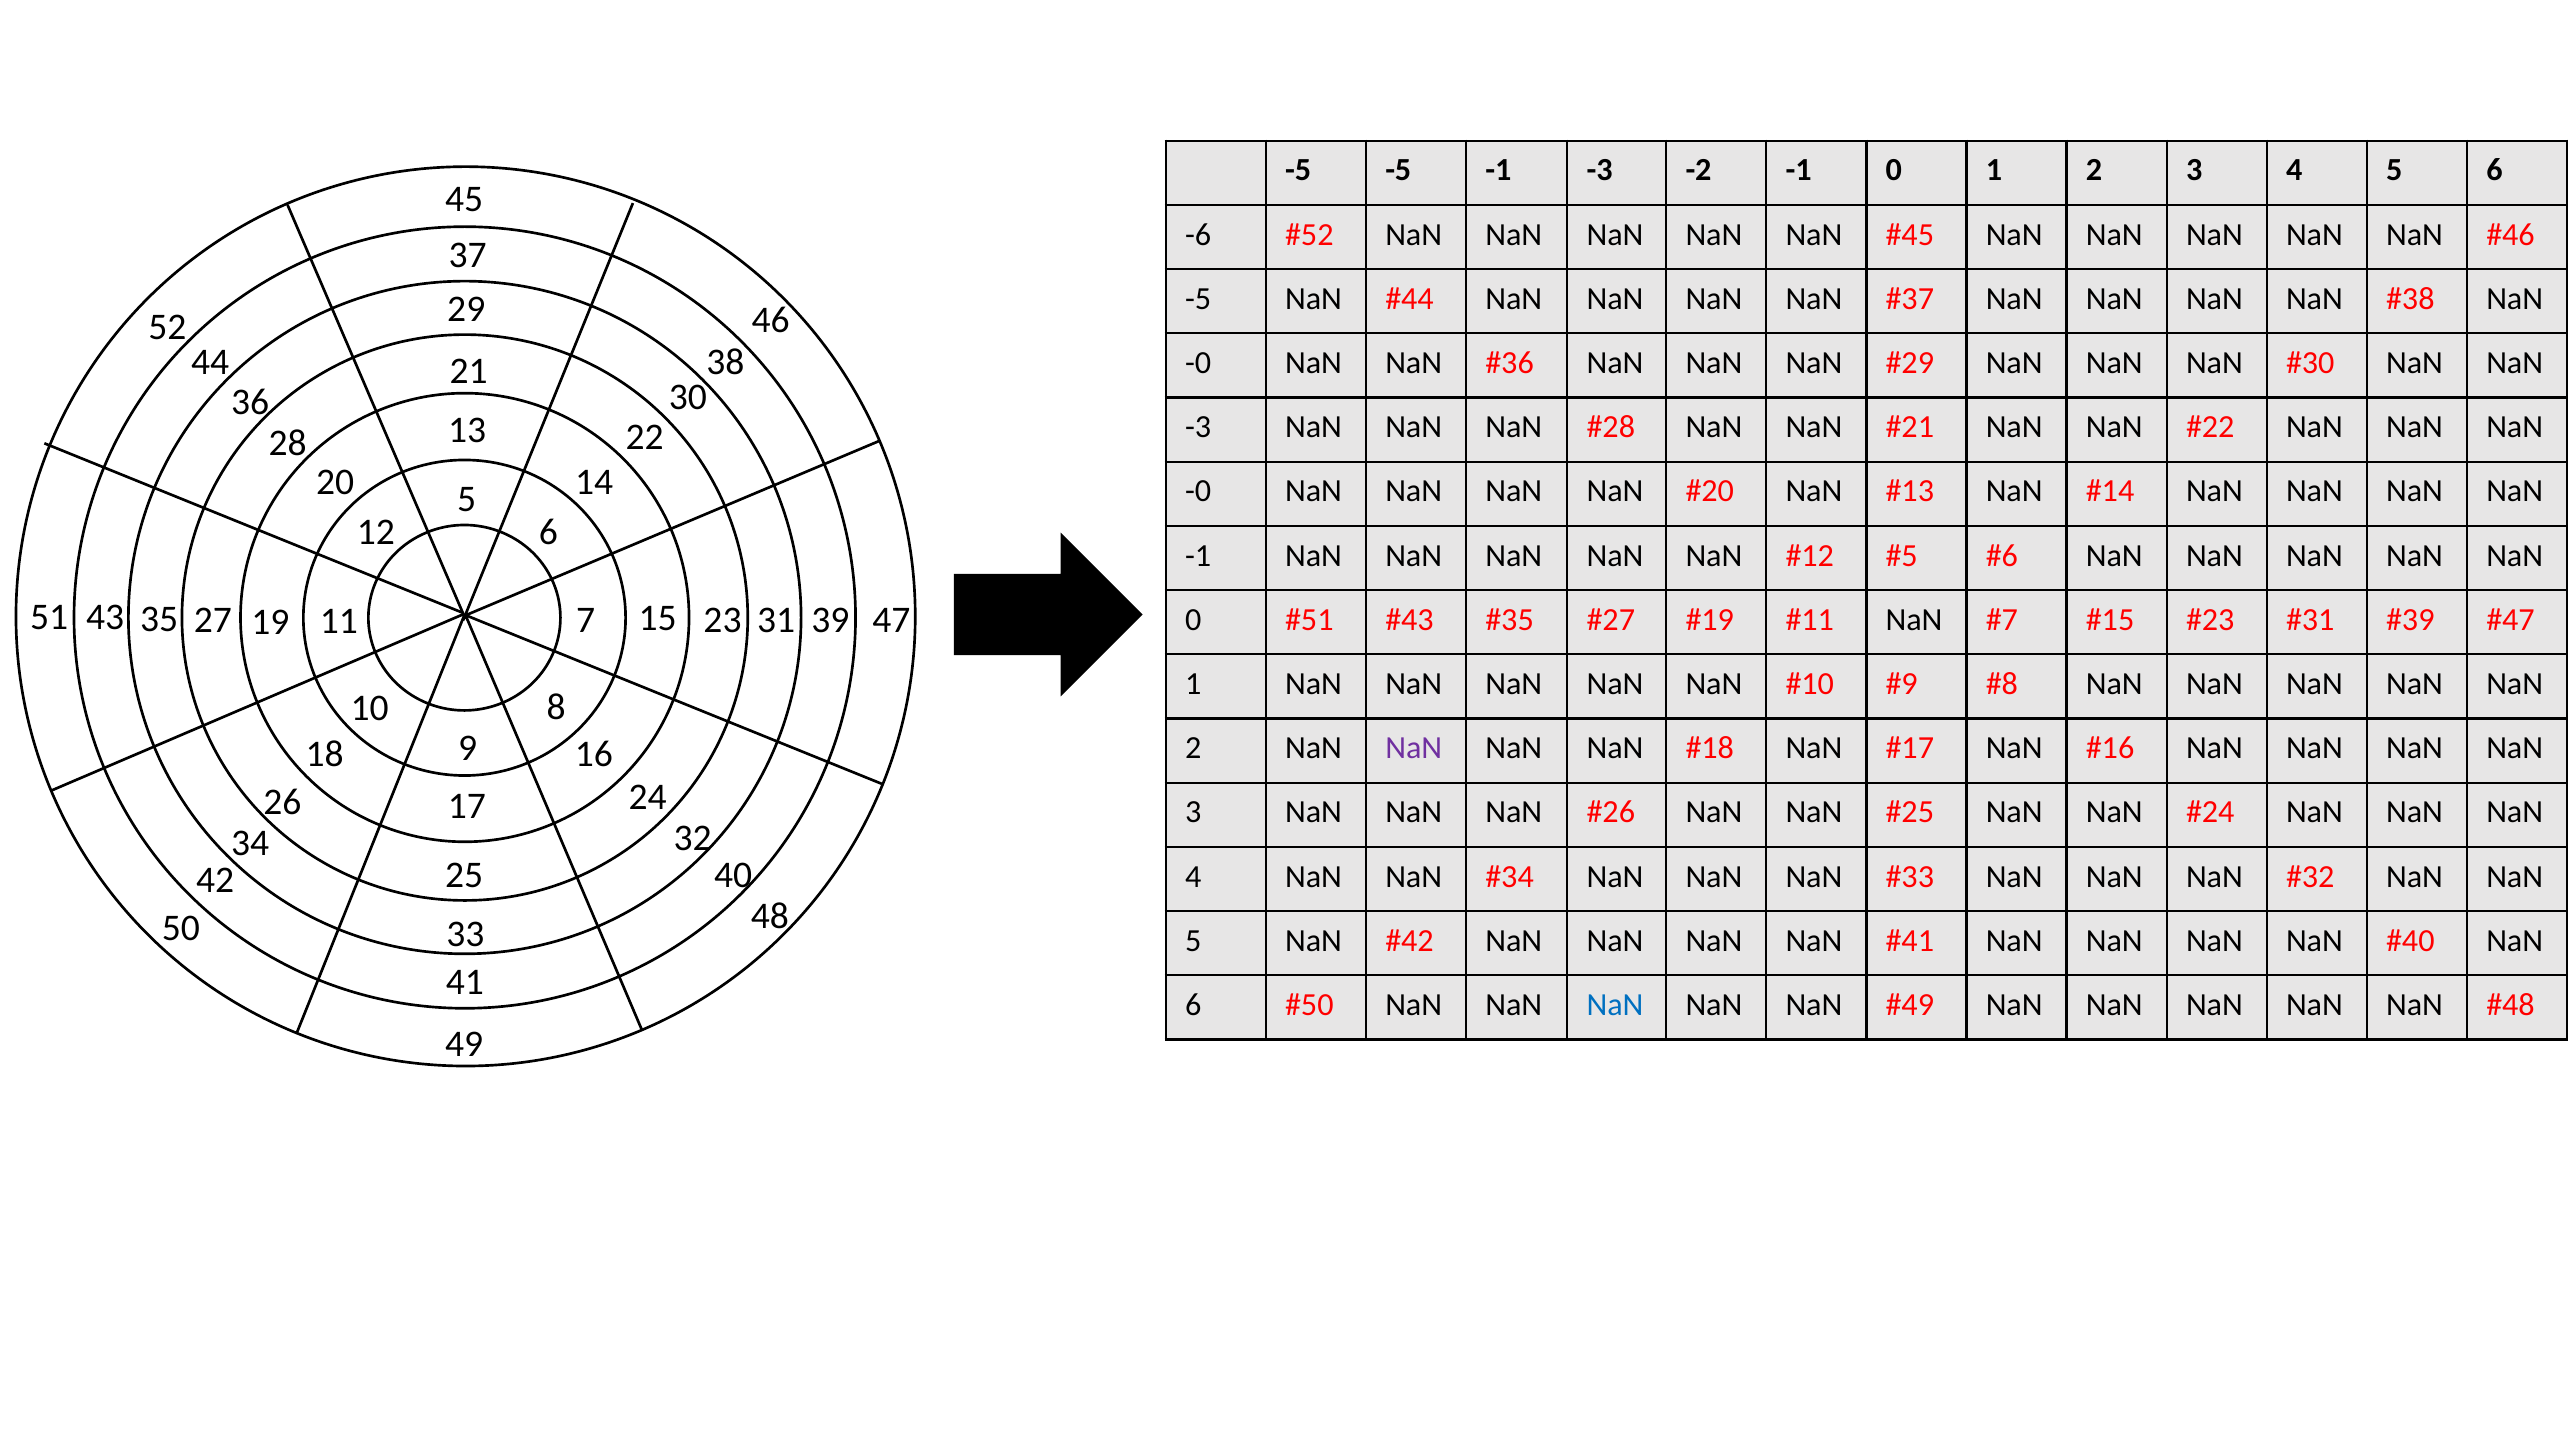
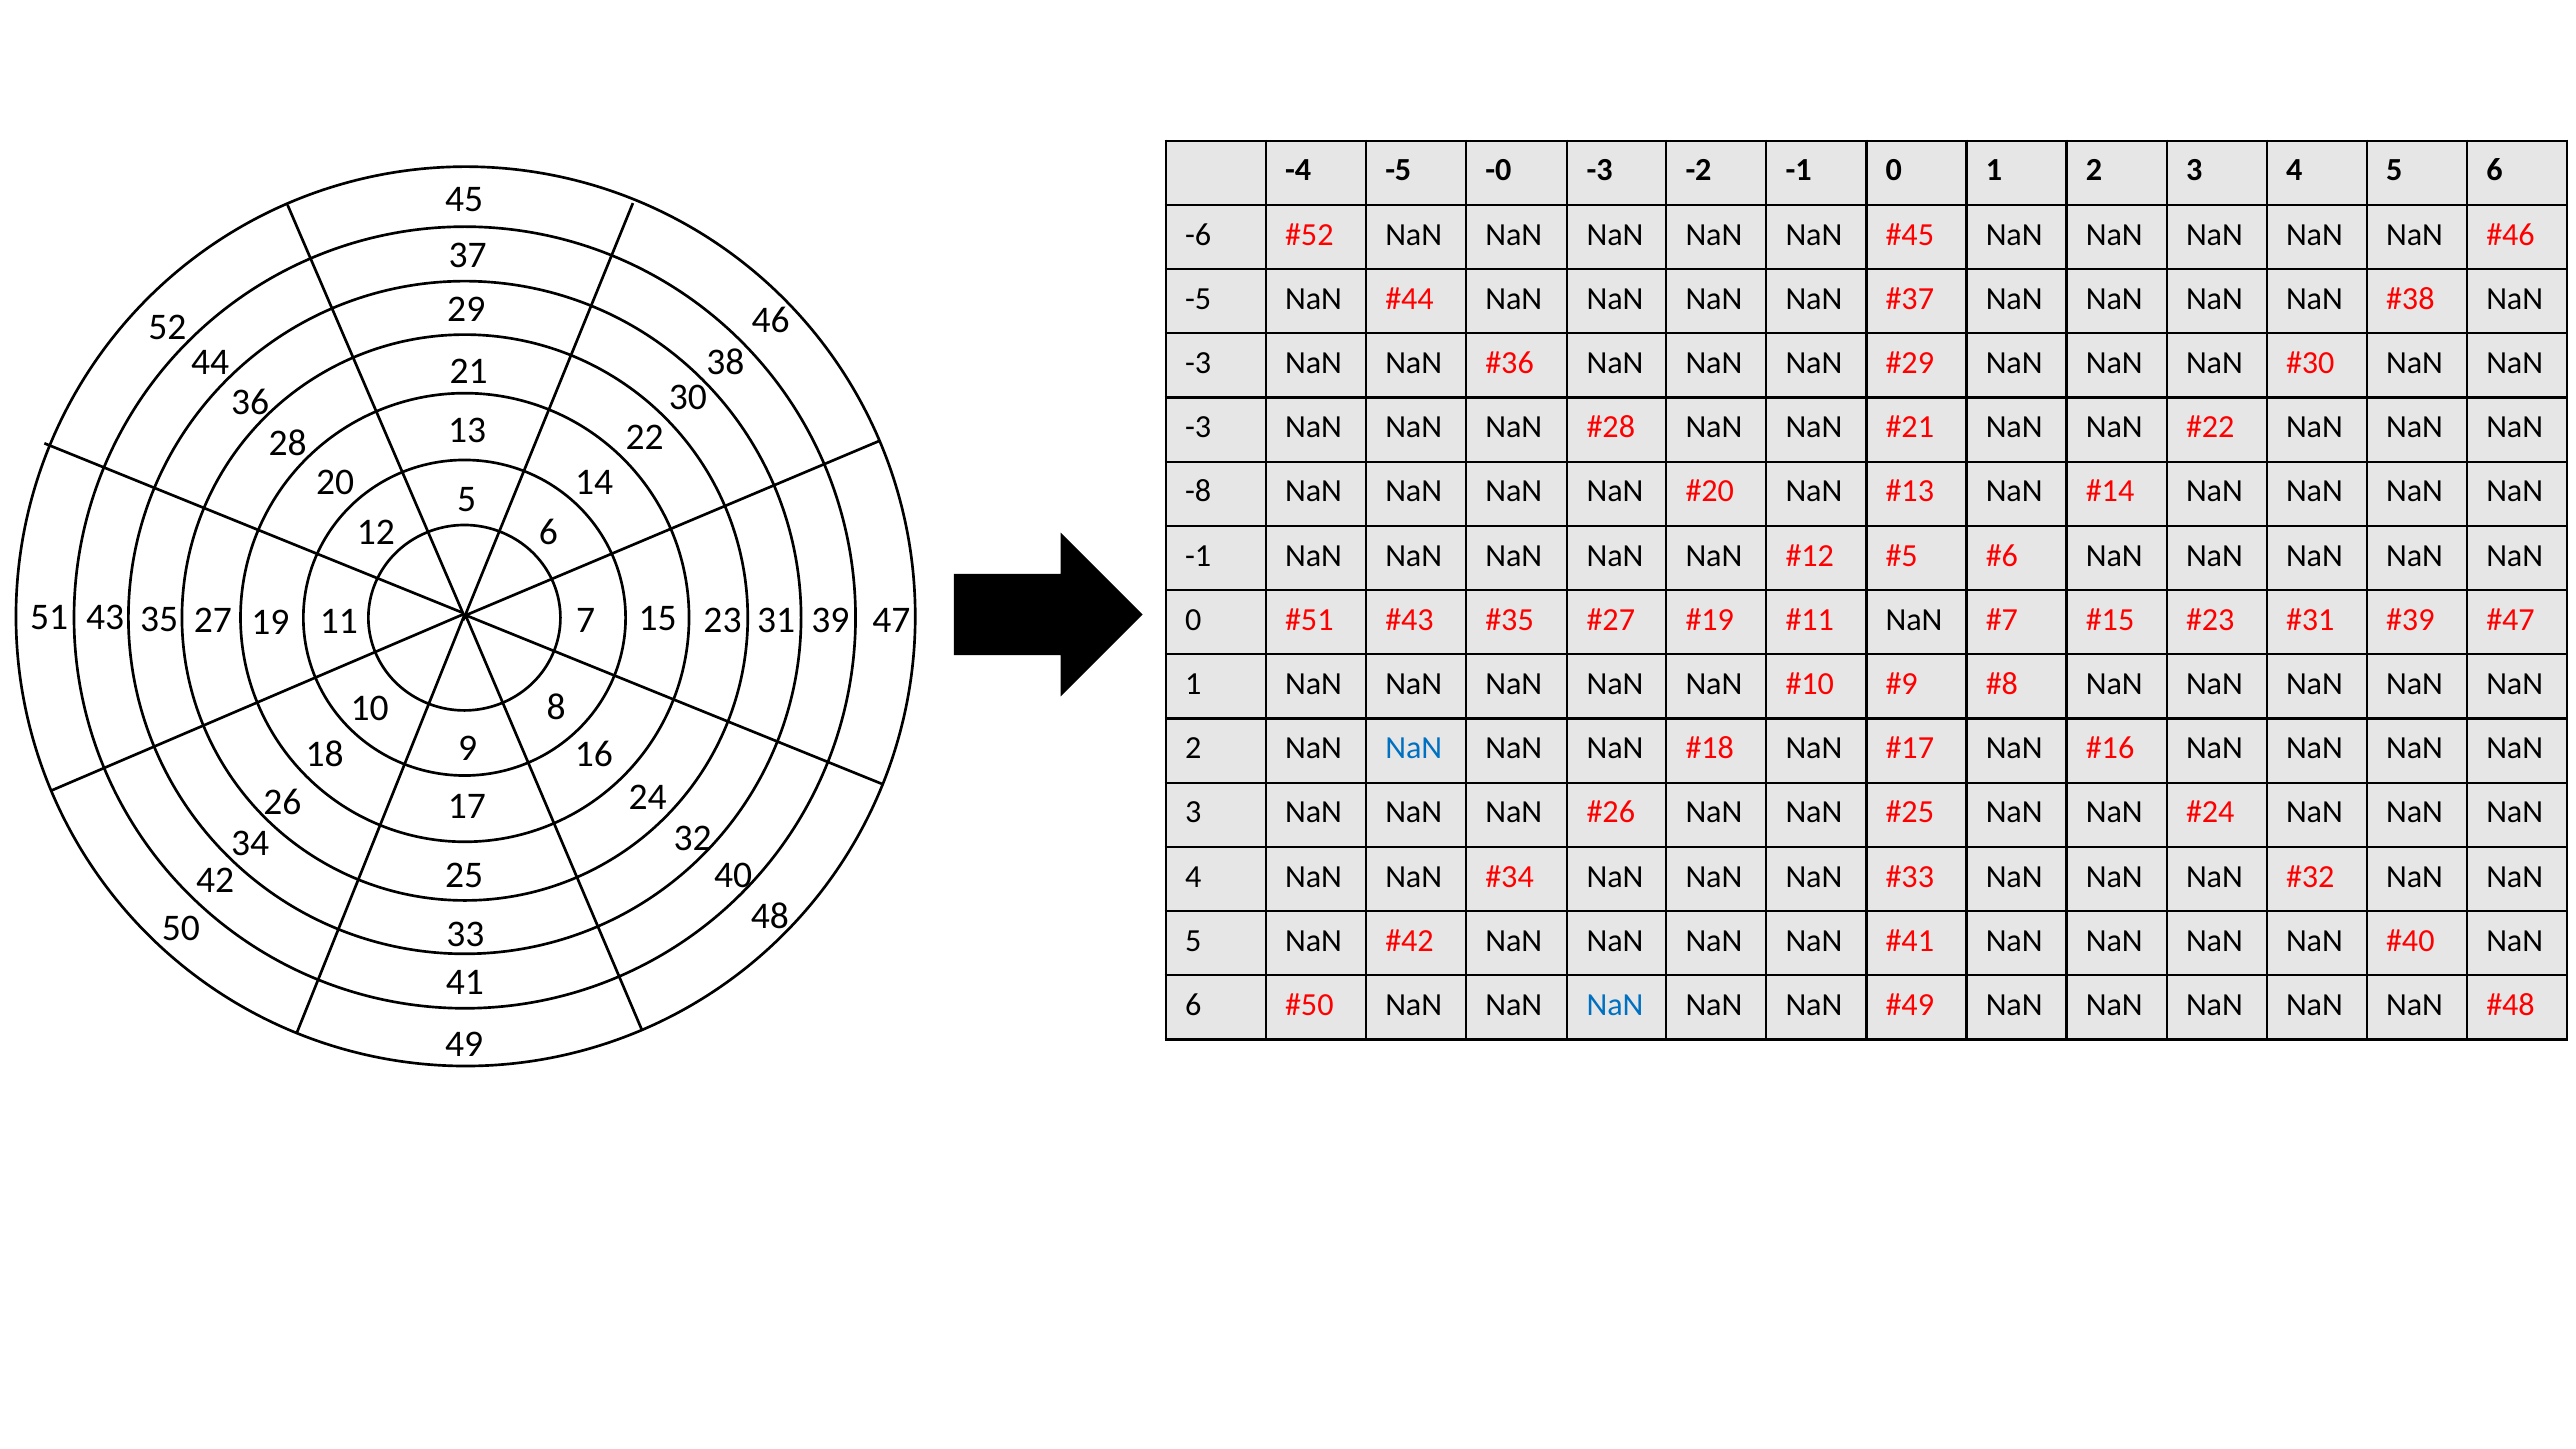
-5: -5 -> -4 (1298, 170)
-5 -1: -1 -> -0 (1498, 170)
-0: -0 -> -3 (1198, 363)
-0: -0 -> -8 (1198, 491)
NaN colour: purple -> blue (1414, 748)
